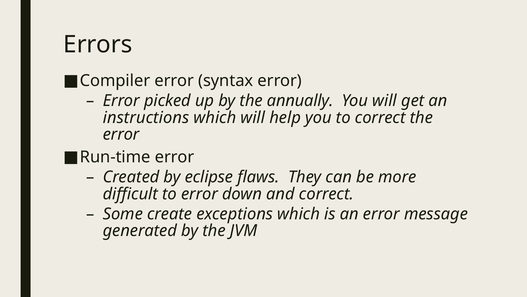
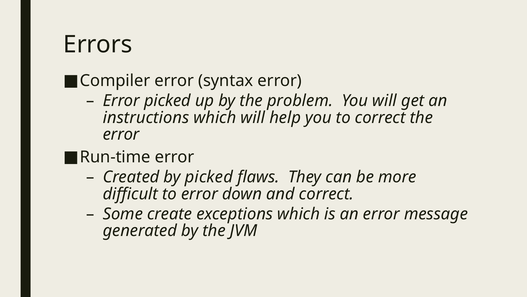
annually: annually -> problem (300, 101)
by eclipse: eclipse -> picked (209, 177)
